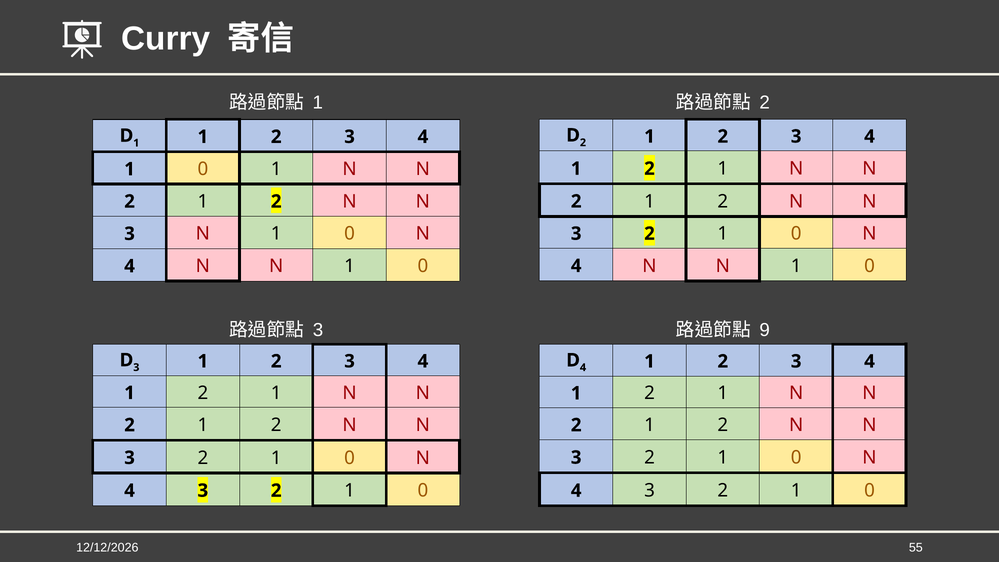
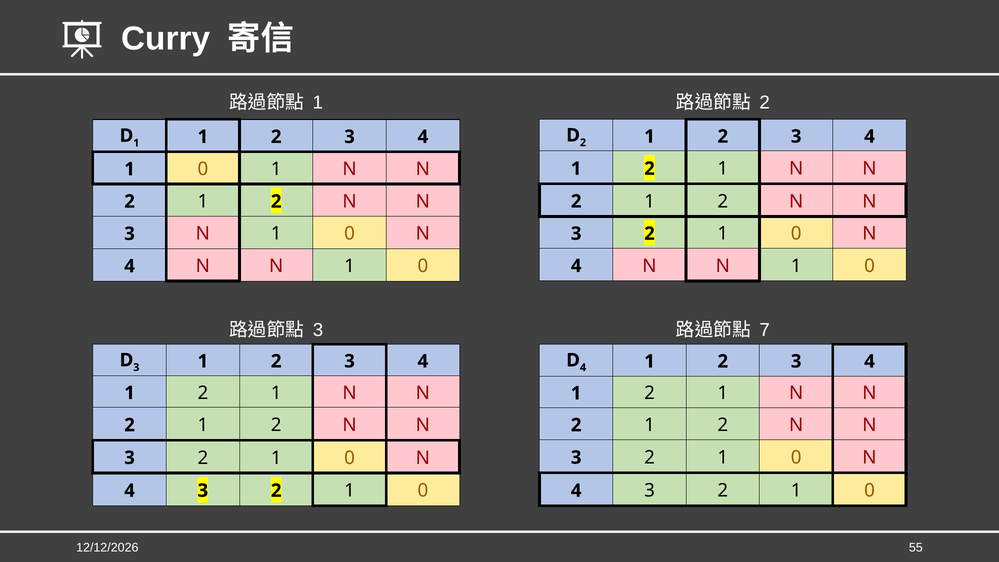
9: 9 -> 7 (765, 330)
